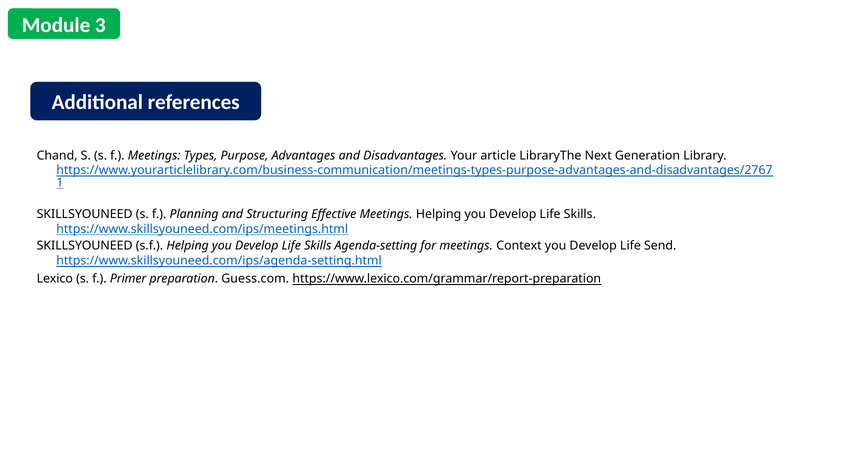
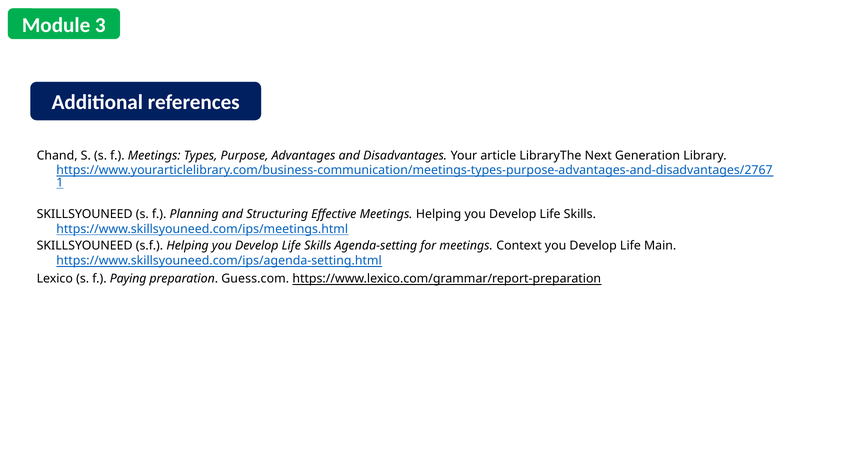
Send: Send -> Main (660, 246)
Primer: Primer -> Paying (128, 279)
